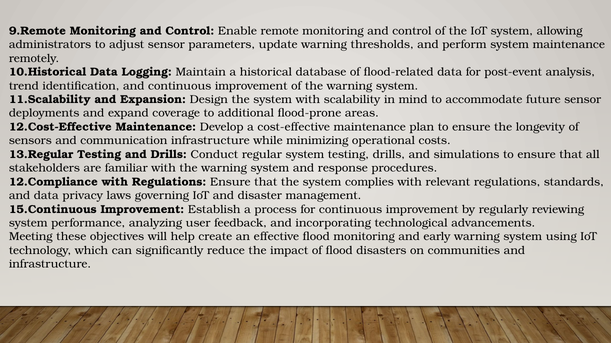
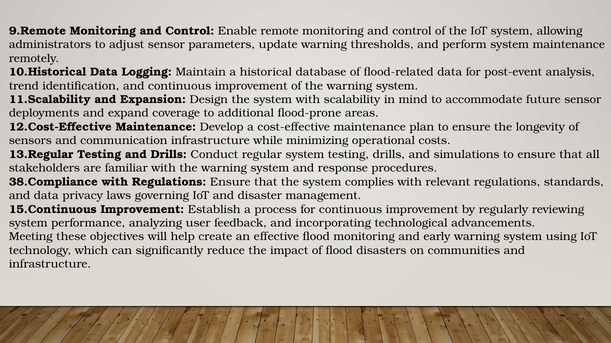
12.Compliance: 12.Compliance -> 38.Compliance (53, 182)
